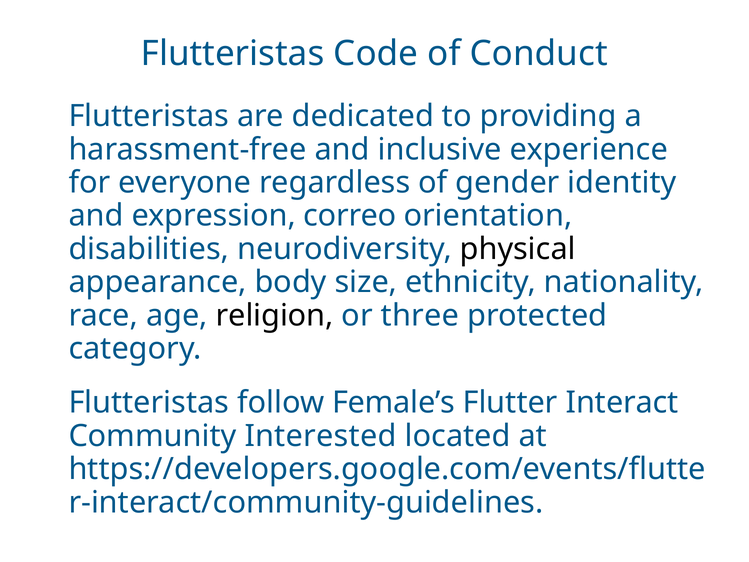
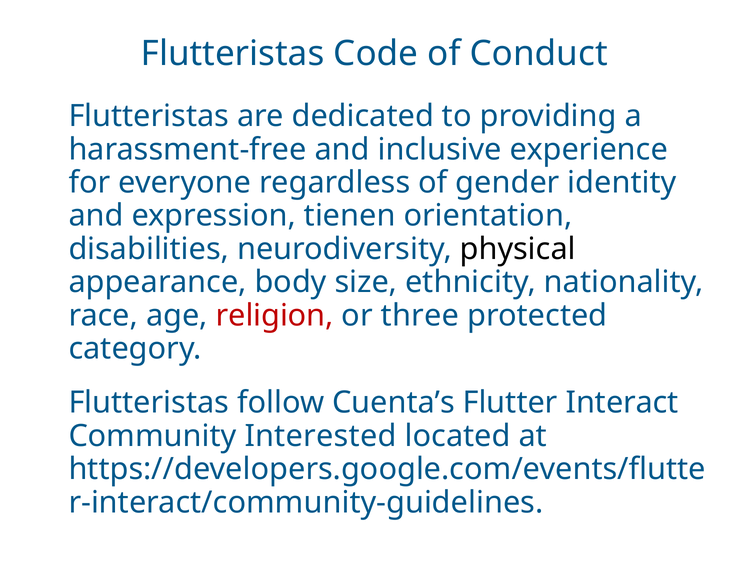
correo: correo -> tienen (350, 216)
religion colour: black -> red (275, 315)
Female’s: Female’s -> Cuenta’s (393, 403)
